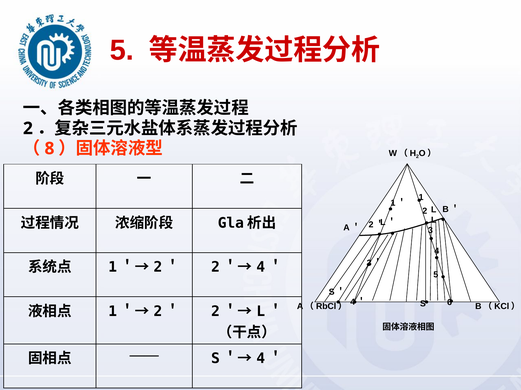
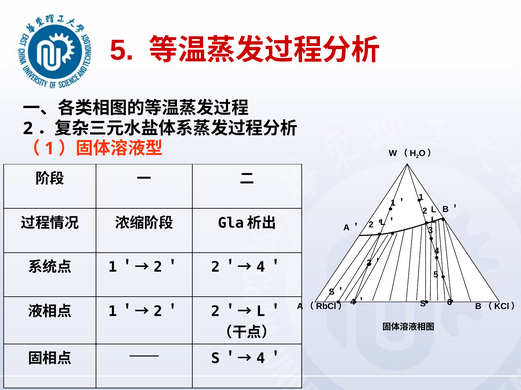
8: 8 -> 1 (49, 149)
